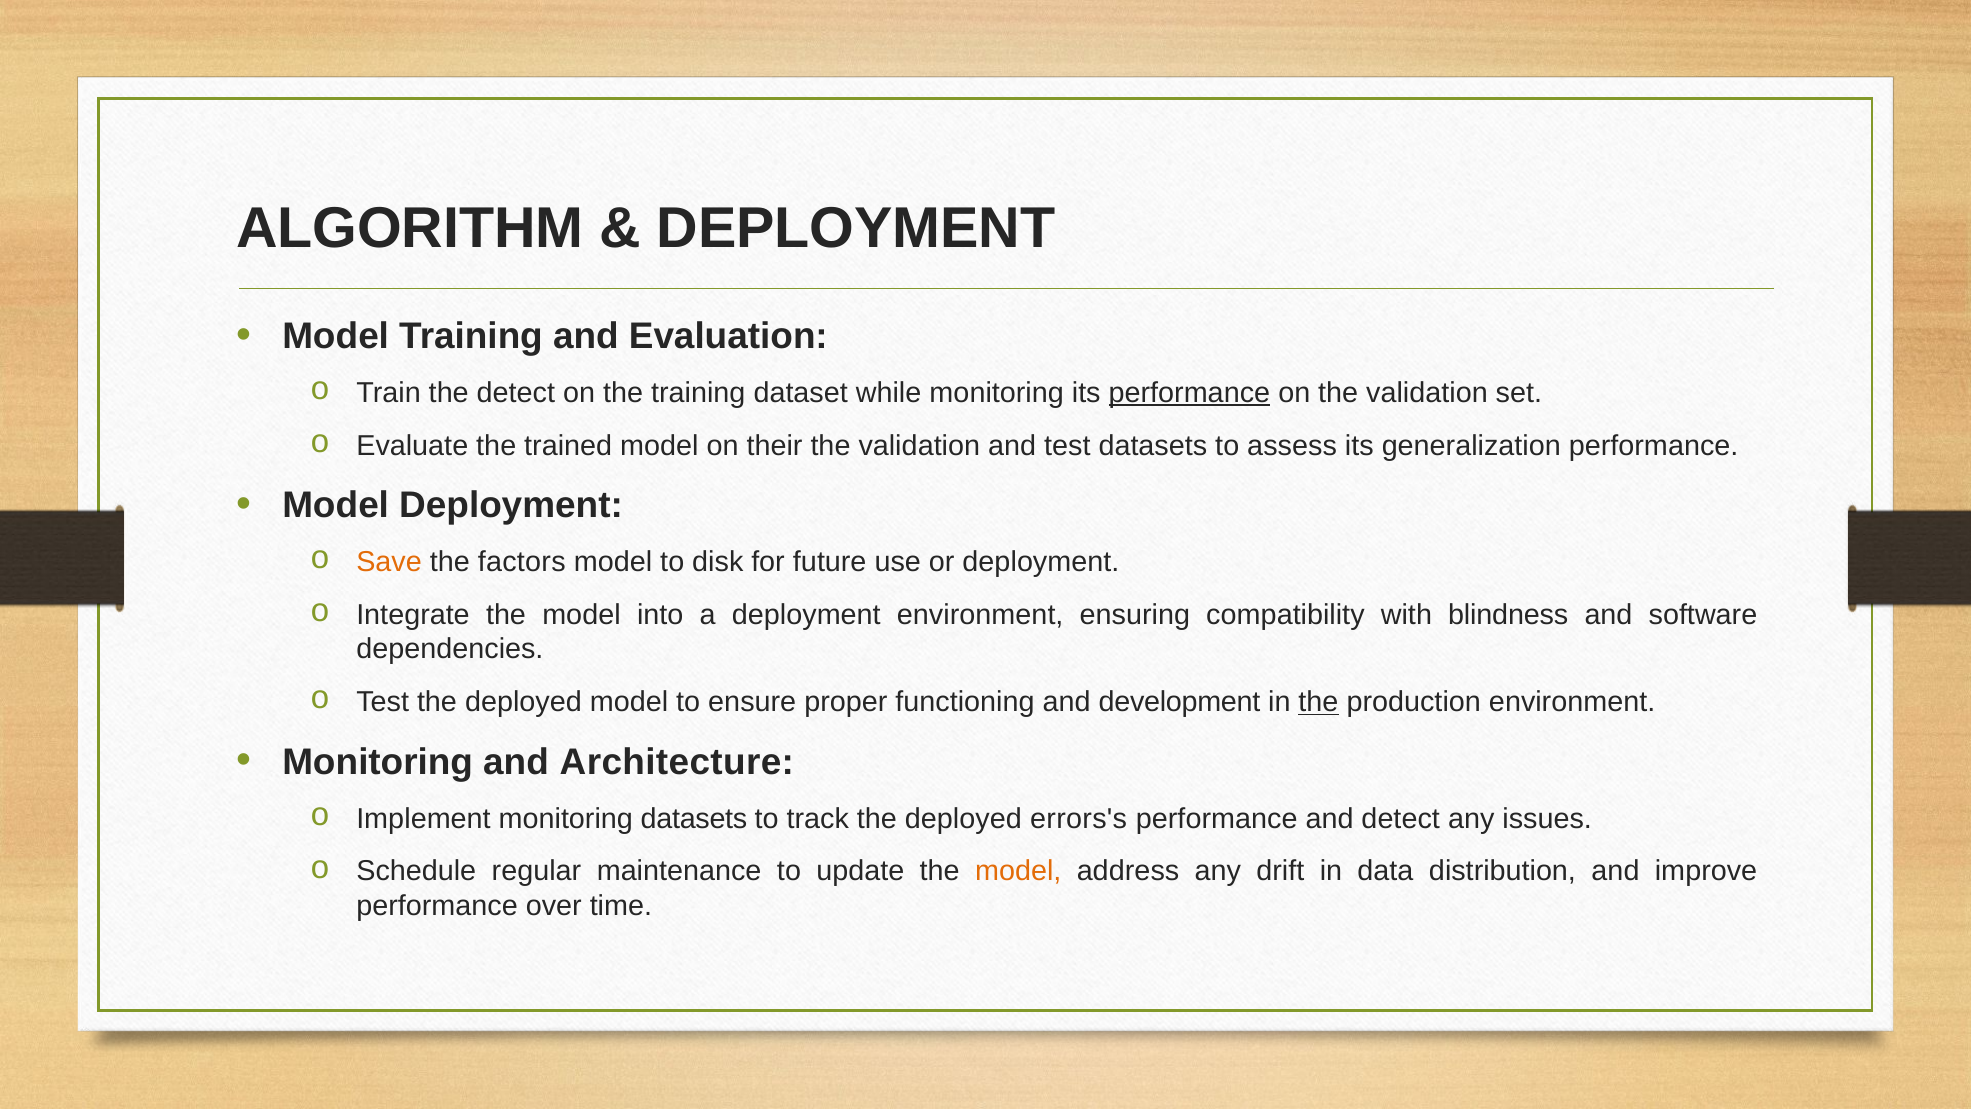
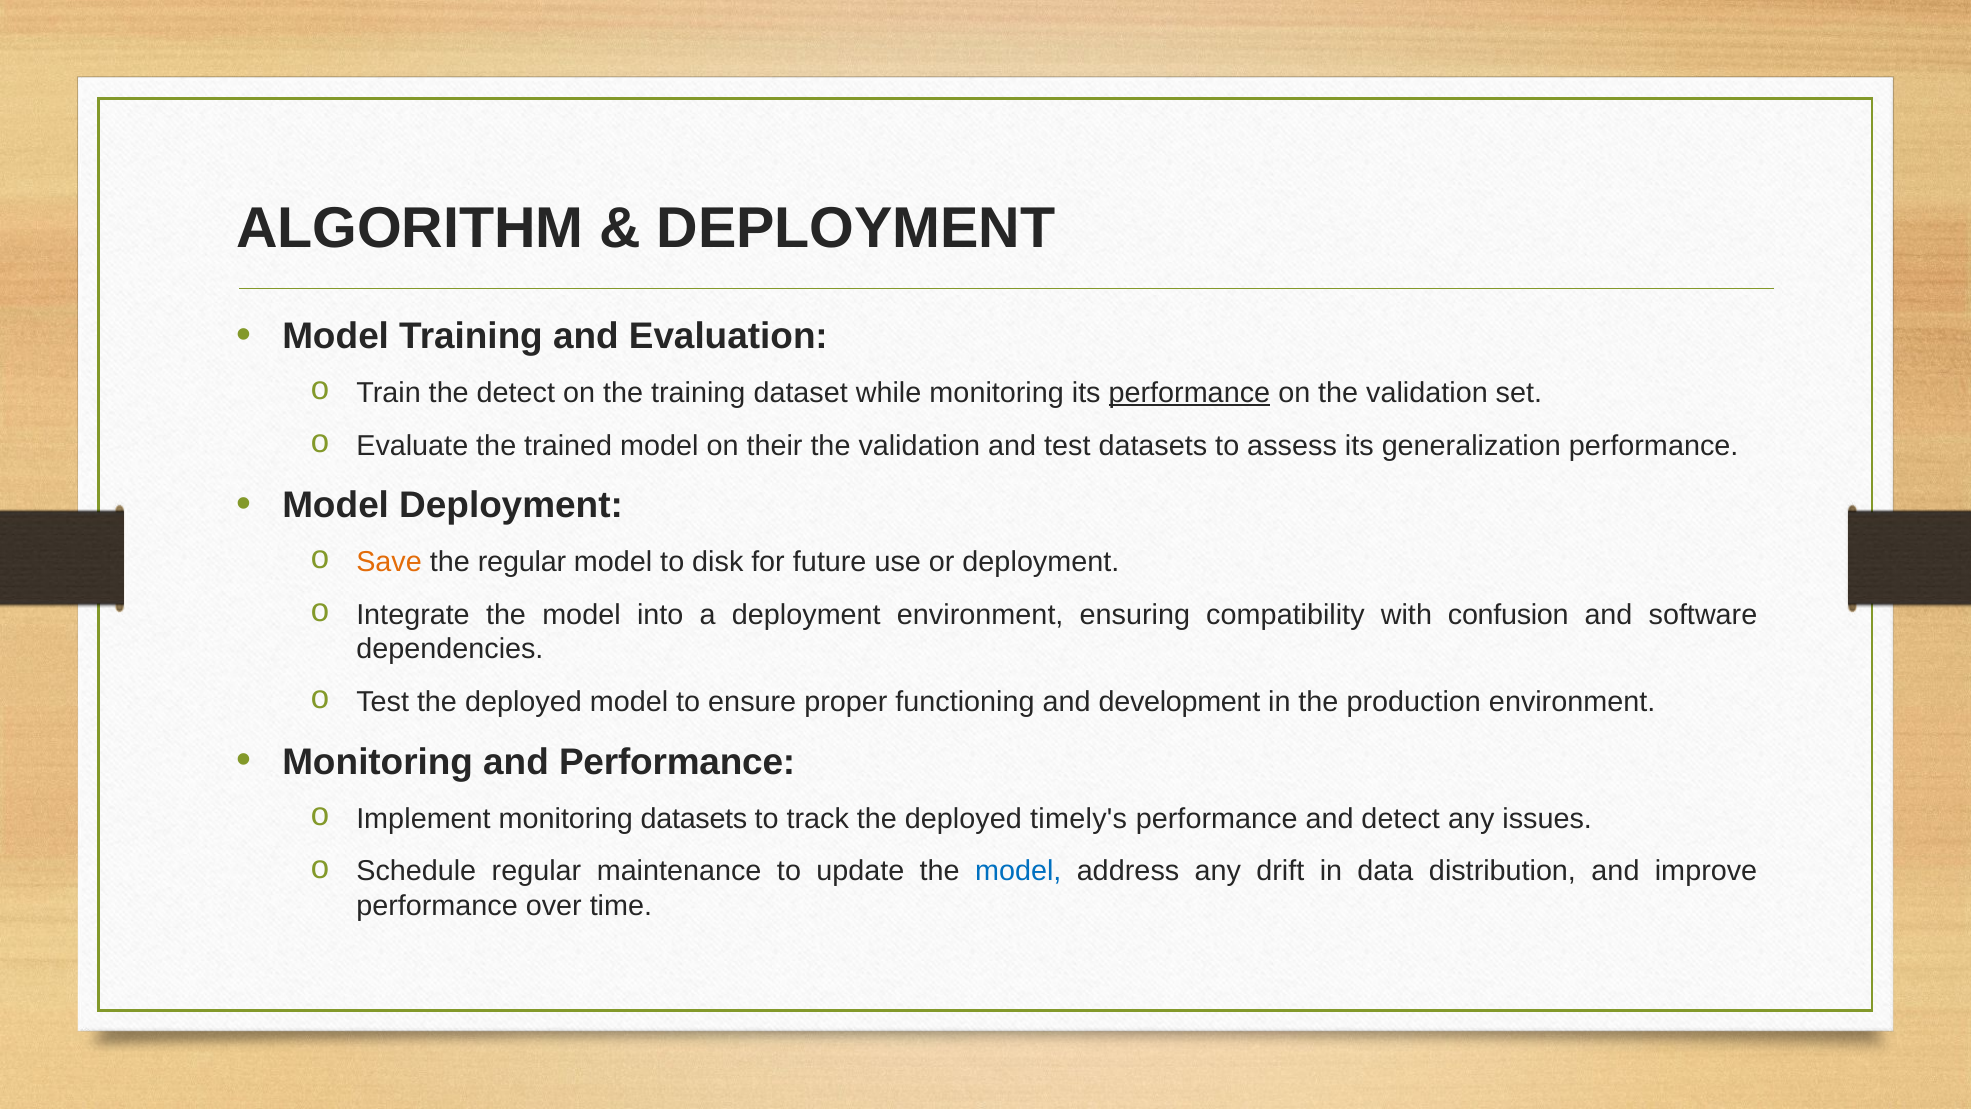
the factors: factors -> regular (522, 562)
blindness: blindness -> confusion (1508, 615)
the underline: present -> none (1318, 702)
and Architecture: Architecture -> Performance (677, 762)
errors's: errors's -> timely's (1079, 819)
model colour: orange -> blue (1018, 871)
